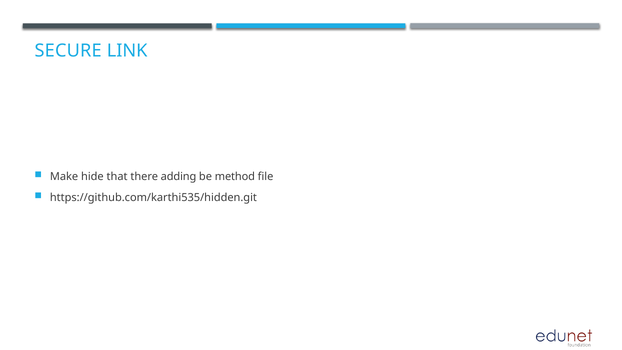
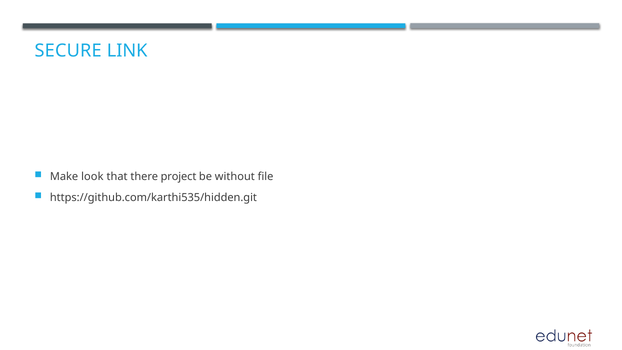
hide: hide -> look (92, 177)
adding: adding -> project (179, 177)
method: method -> without (235, 177)
